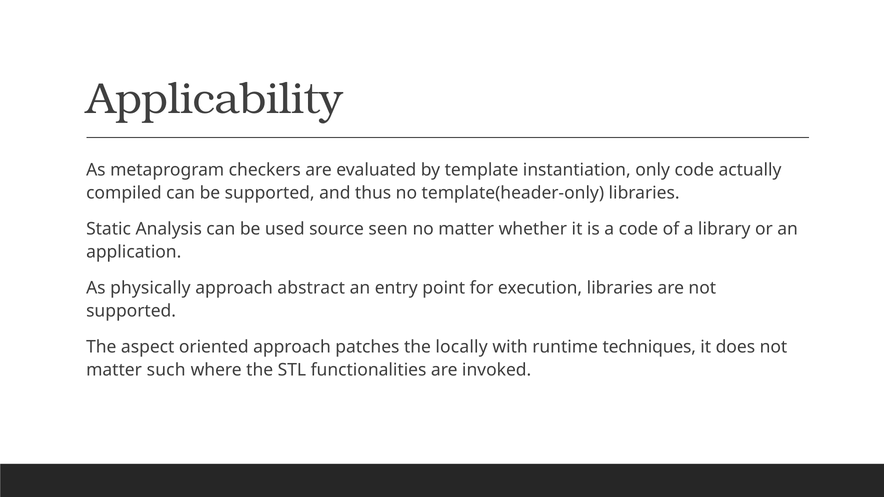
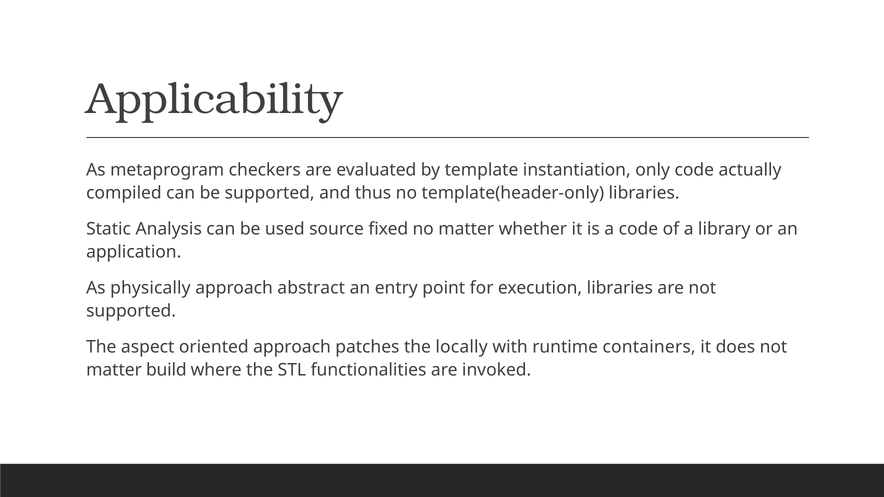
seen: seen -> fixed (388, 229)
techniques: techniques -> containers (649, 347)
such: such -> build (166, 370)
